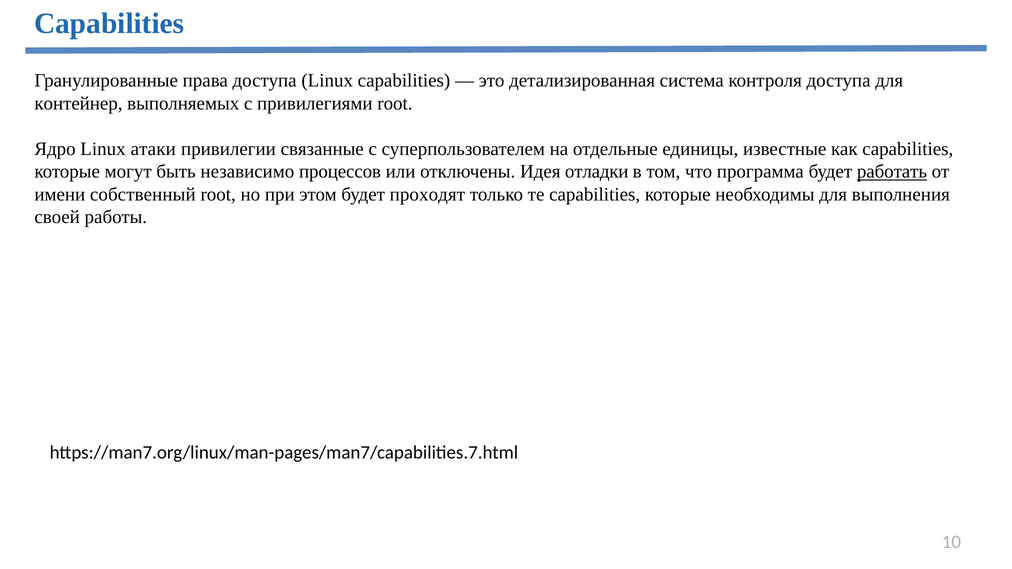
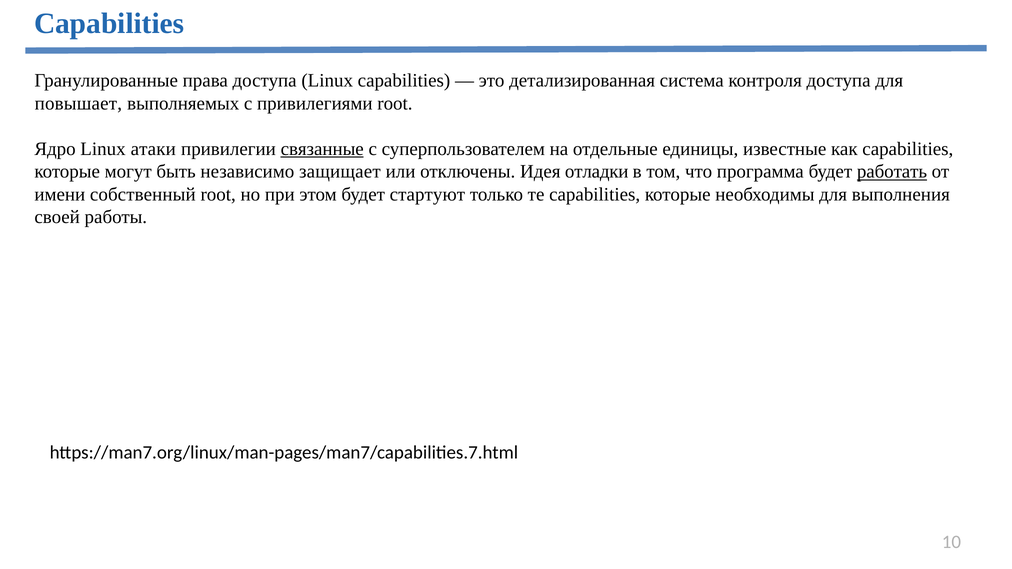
контейнер: контейнер -> повышает (78, 103)
связанные underline: none -> present (322, 149)
процессов: процессов -> защищает (340, 172)
проходят: проходят -> стартуют (427, 195)
